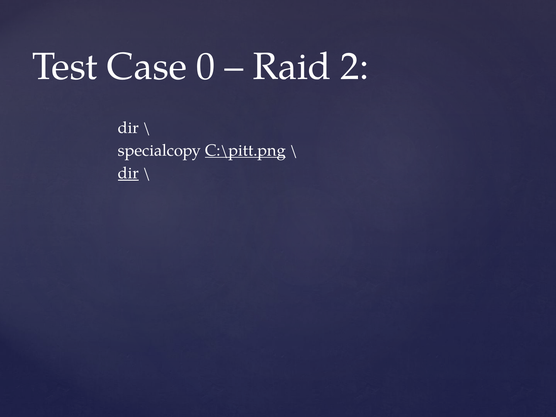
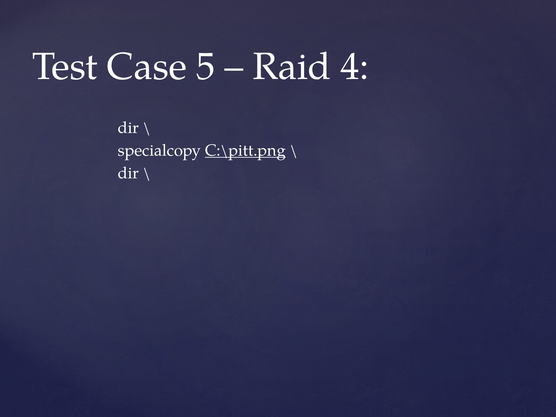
0: 0 -> 5 (206, 67)
2: 2 -> 4 (355, 67)
dir underline: present -> none (128, 173)
